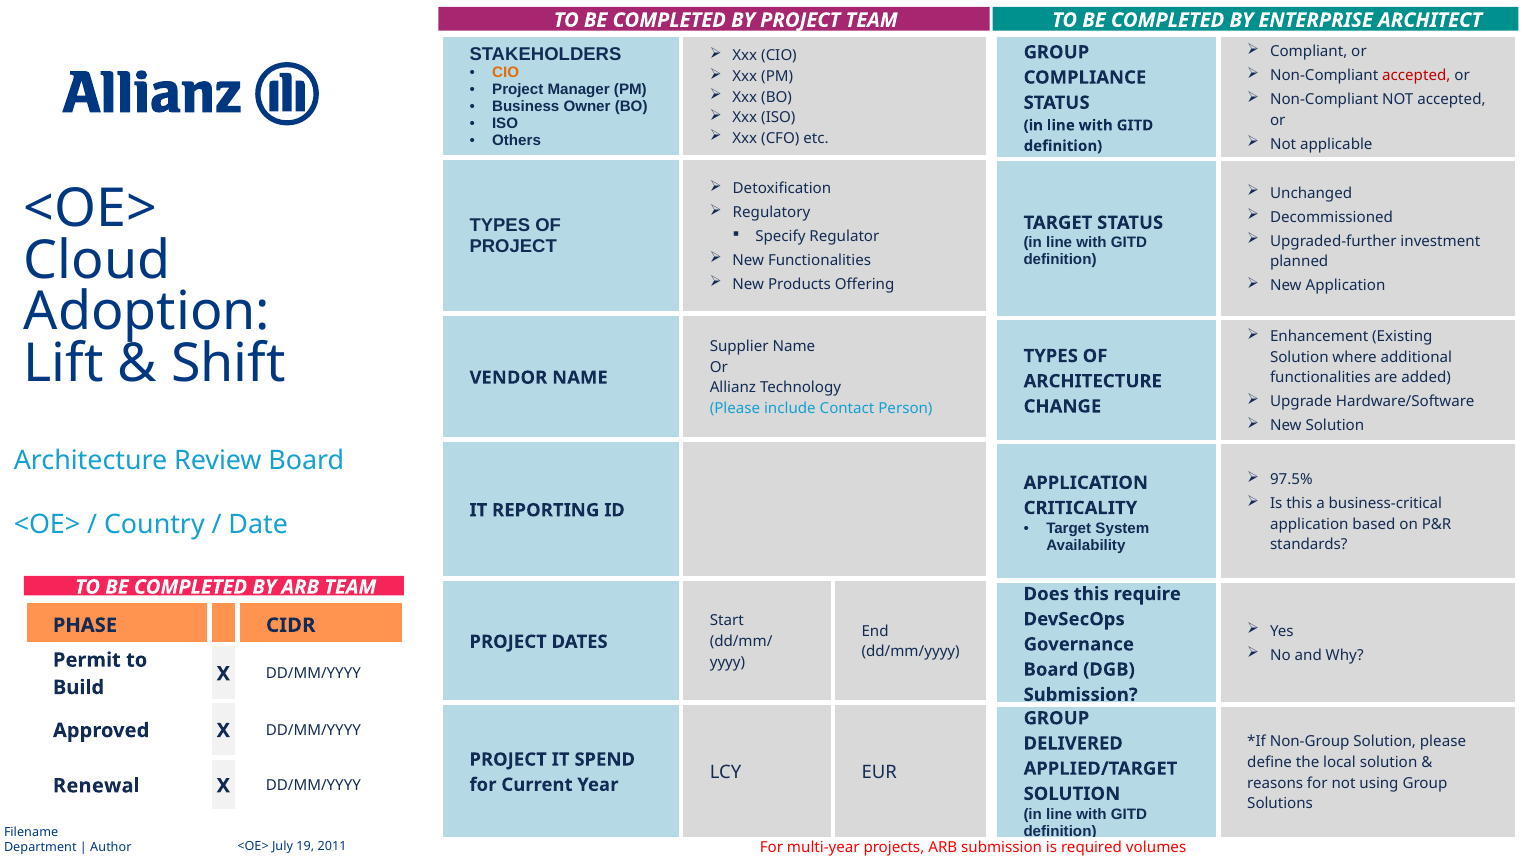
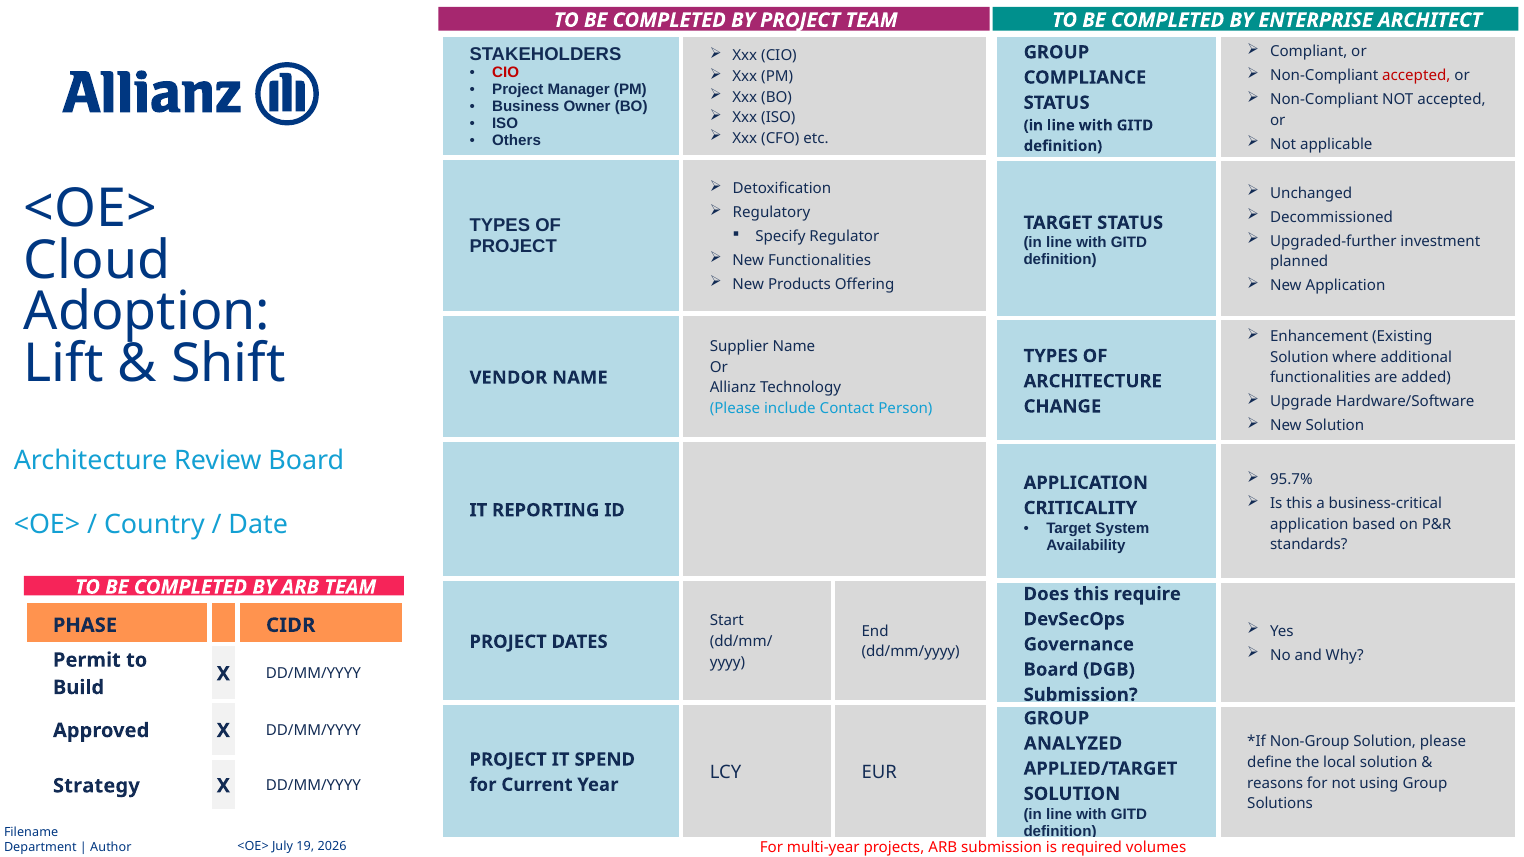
CIO colour: orange -> red (506, 73)
97.5%: 97.5% -> 95.7% (1291, 480)
DELIVERED: DELIVERED -> ANALYZED (1073, 744)
Renewal: Renewal -> Strategy (96, 786)
2011: 2011 -> 2026 (332, 846)
